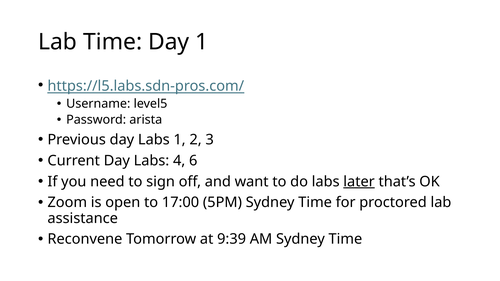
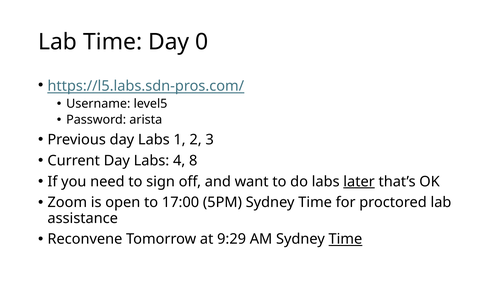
Day 1: 1 -> 0 (202, 42)
6: 6 -> 8 (193, 161)
9:39: 9:39 -> 9:29 (232, 239)
Time underline: none -> present (345, 239)
